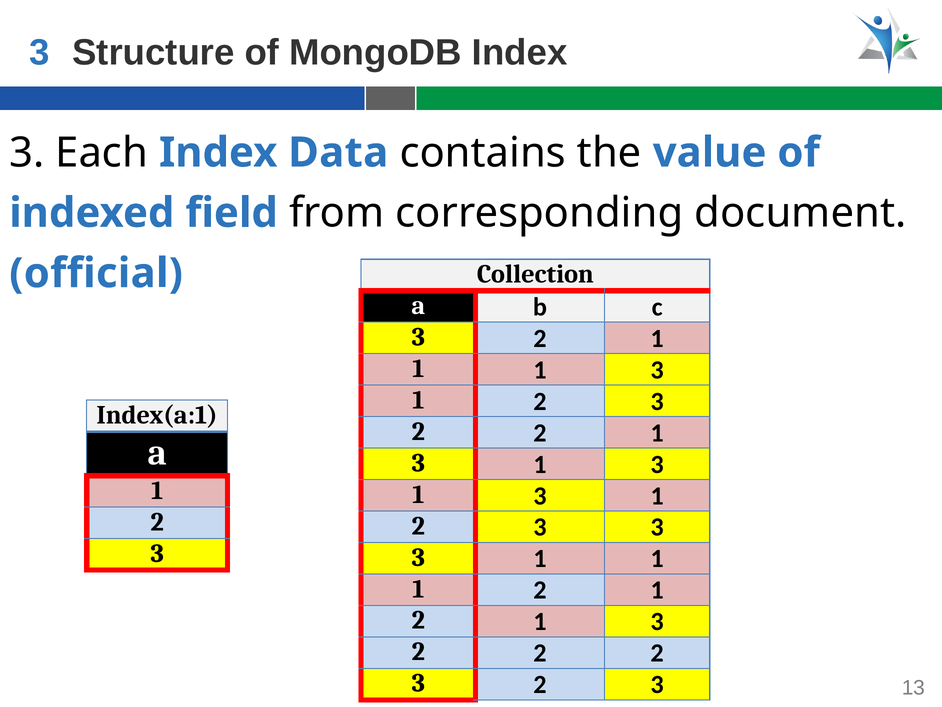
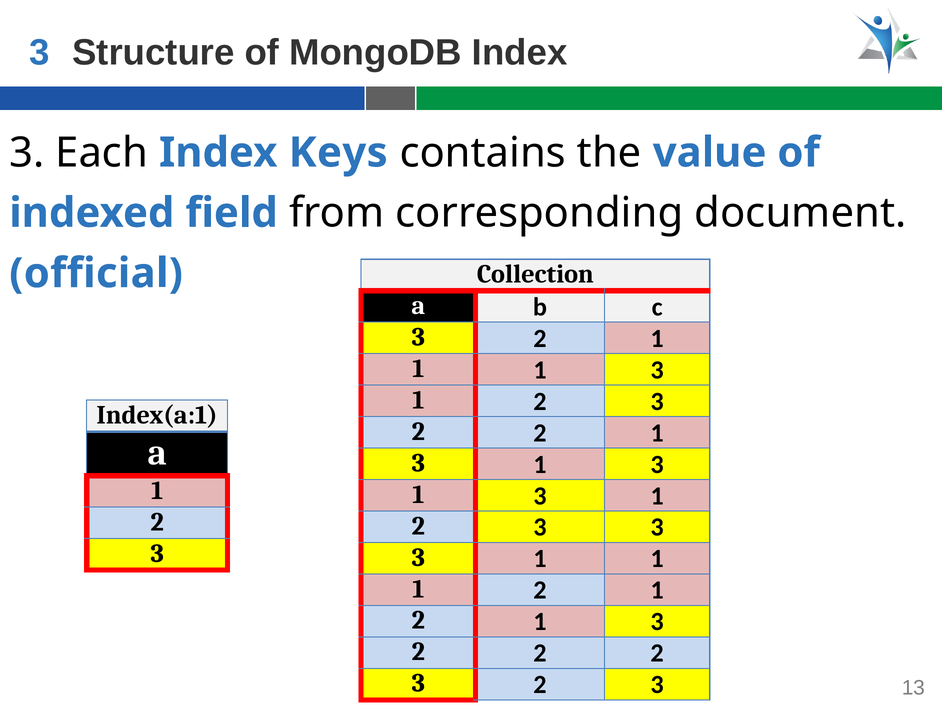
Data: Data -> Keys (338, 153)
